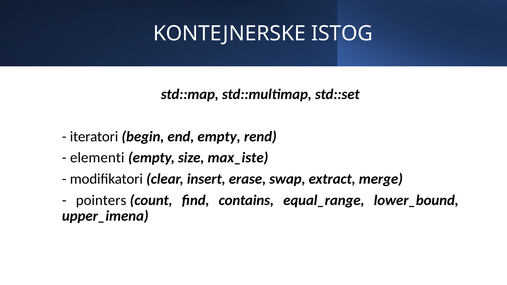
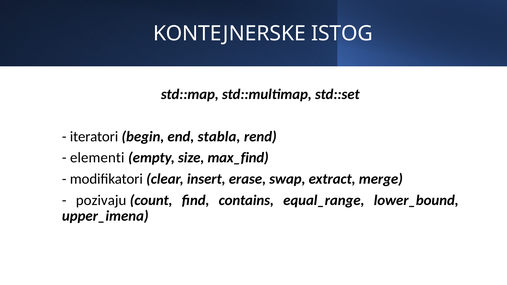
end empty: empty -> stabla (219, 137)
max_iste: max_iste -> max_find (238, 158)
pointers: pointers -> pozivaju (101, 200)
